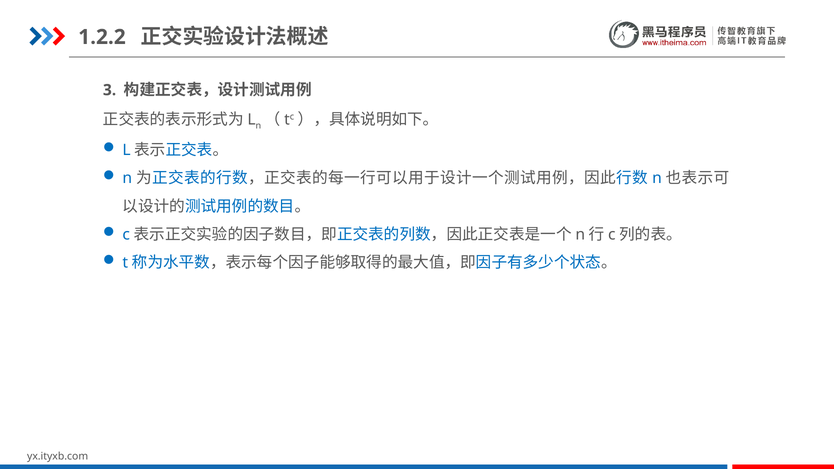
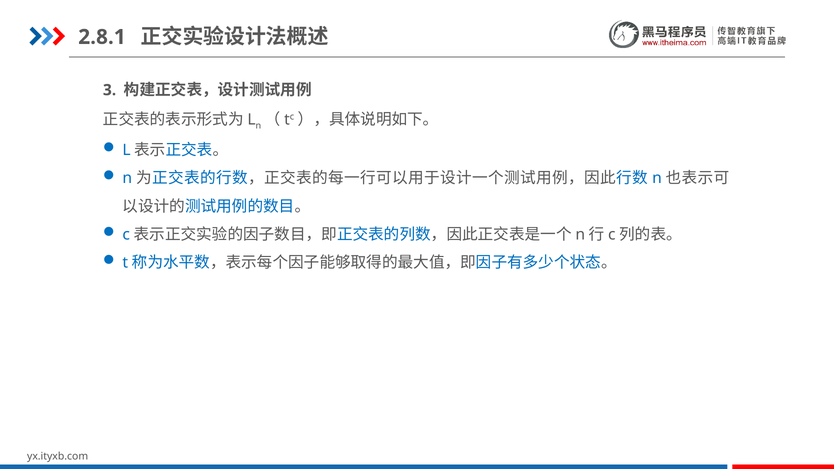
1.2.2: 1.2.2 -> 2.8.1 (102, 37)
